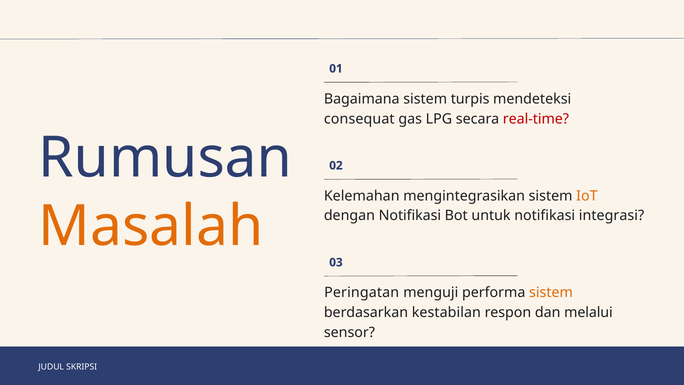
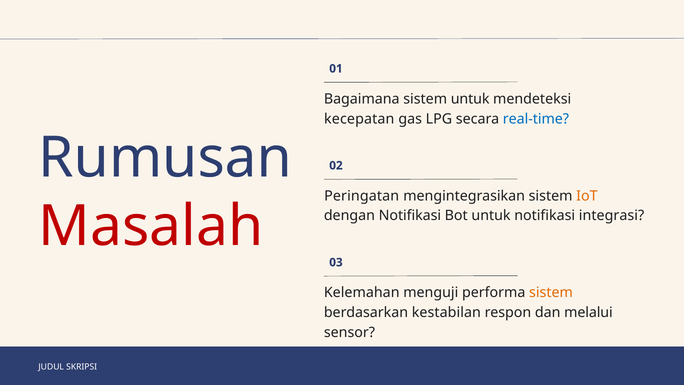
sistem turpis: turpis -> untuk (470, 99)
consequat: consequat -> kecepatan (359, 119)
real-time colour: red -> blue (536, 119)
Kelemahan: Kelemahan -> Peringatan (362, 196)
Masalah colour: orange -> red (151, 226)
Peringatan: Peringatan -> Kelemahan (362, 293)
